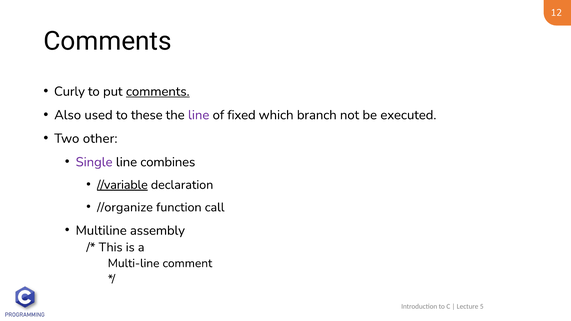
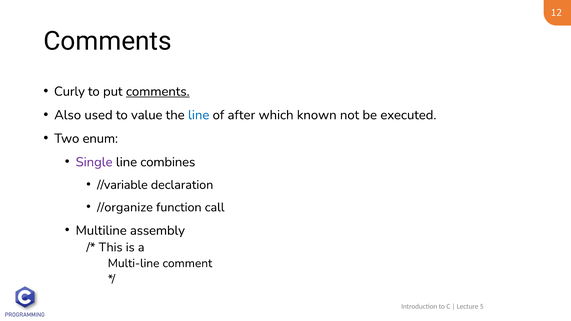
these: these -> value (147, 115)
line colour: purple -> blue (199, 115)
fixed: fixed -> after (241, 115)
branch: branch -> known (317, 115)
other: other -> enum (100, 139)
//variable underline: present -> none (122, 185)
